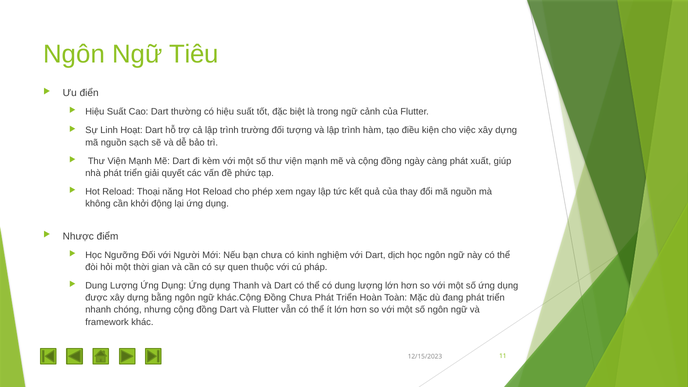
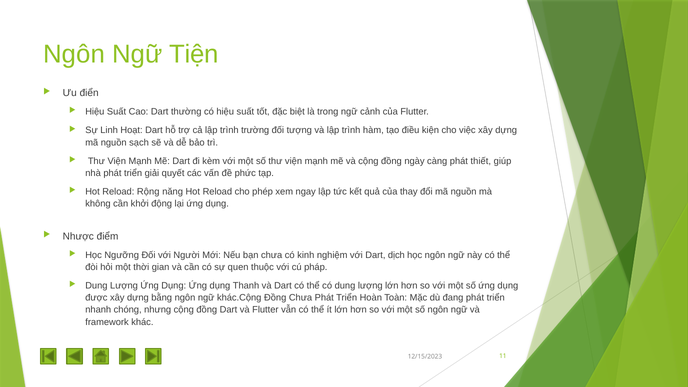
Tiêu: Tiêu -> Tiện (194, 54)
xuất: xuất -> thiết (481, 161)
Thoại: Thoại -> Rộng (148, 192)
